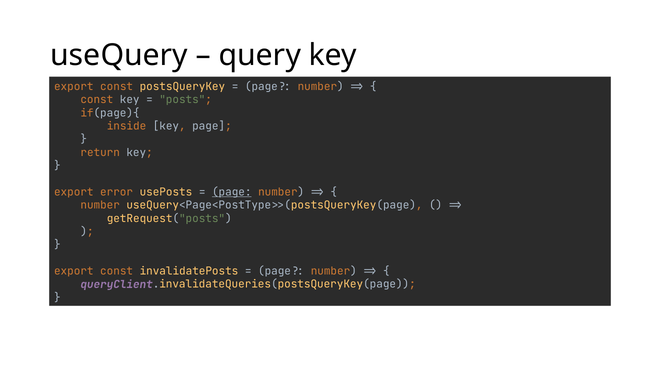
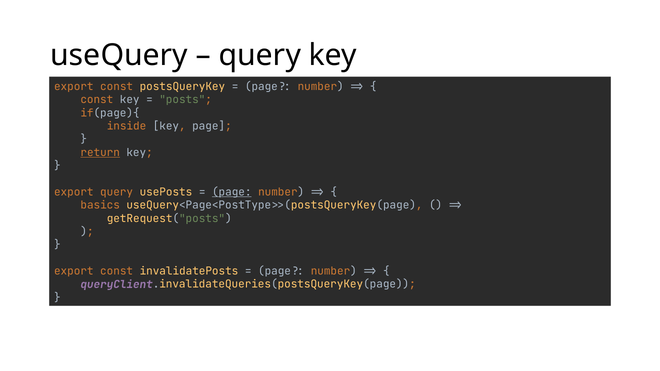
return underline: none -> present (100, 153)
export error: error -> query (117, 192)
number: number -> basics (100, 205)
